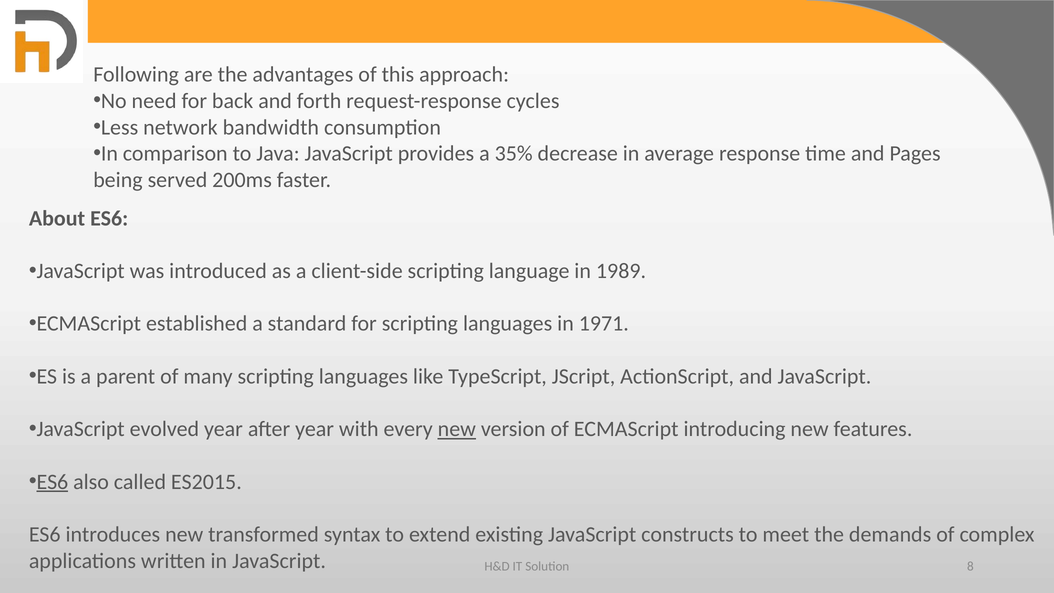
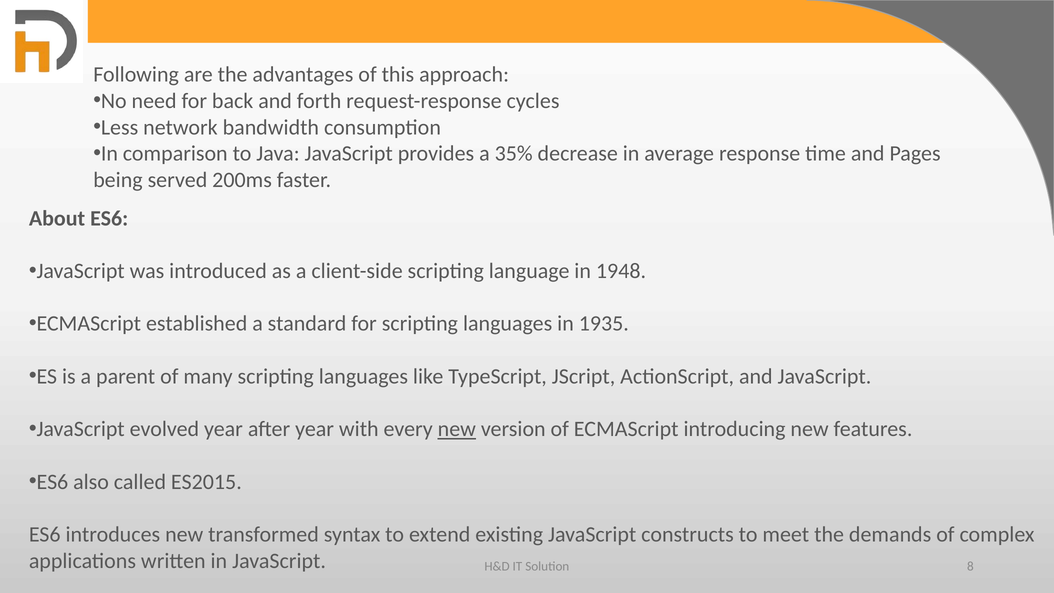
1989: 1989 -> 1948 (621, 271)
1971: 1971 -> 1935 (604, 324)
ES6 underline: present -> none (52, 482)
